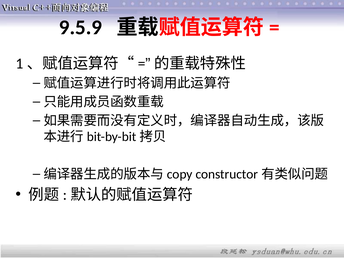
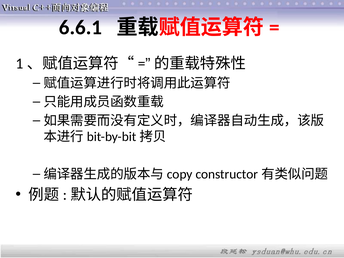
9.5.9: 9.5.9 -> 6.6.1 (81, 28)
